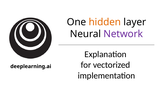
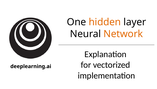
Network colour: purple -> orange (123, 34)
